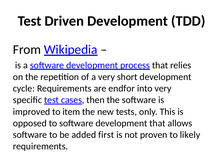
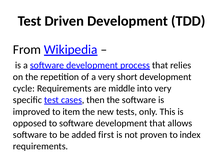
endfor: endfor -> middle (122, 88)
likely: likely -> index (190, 135)
